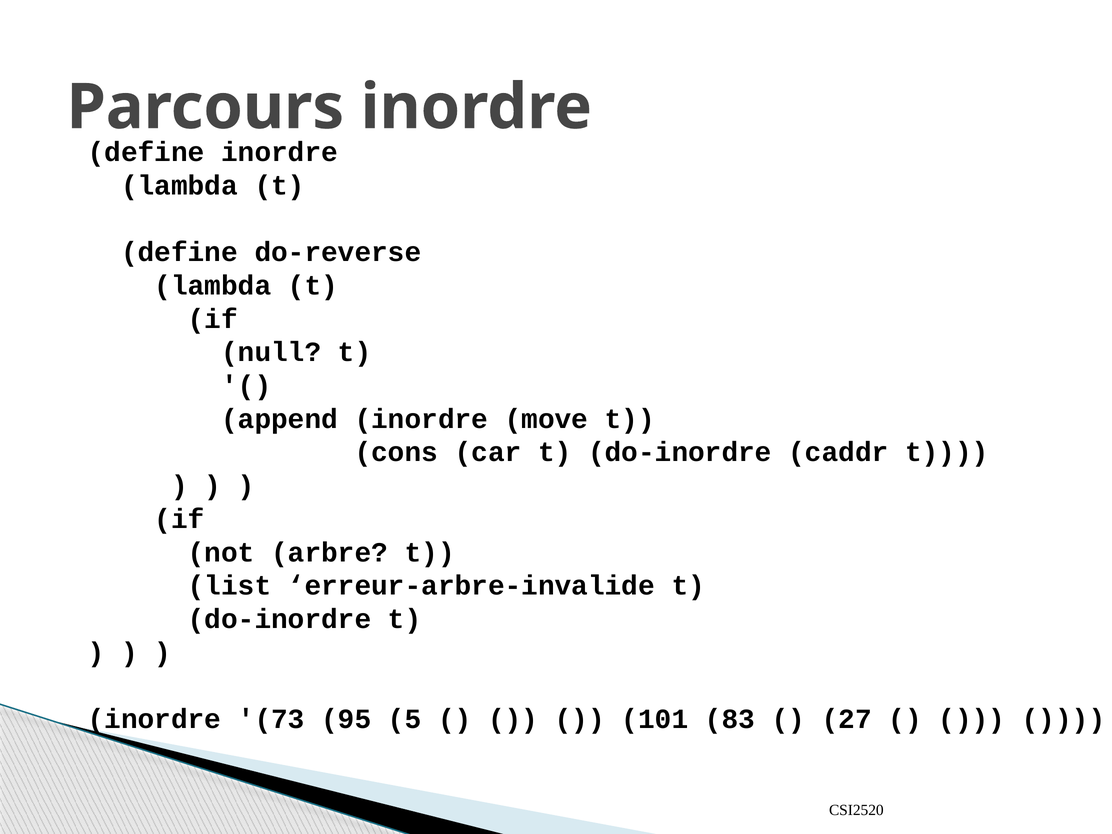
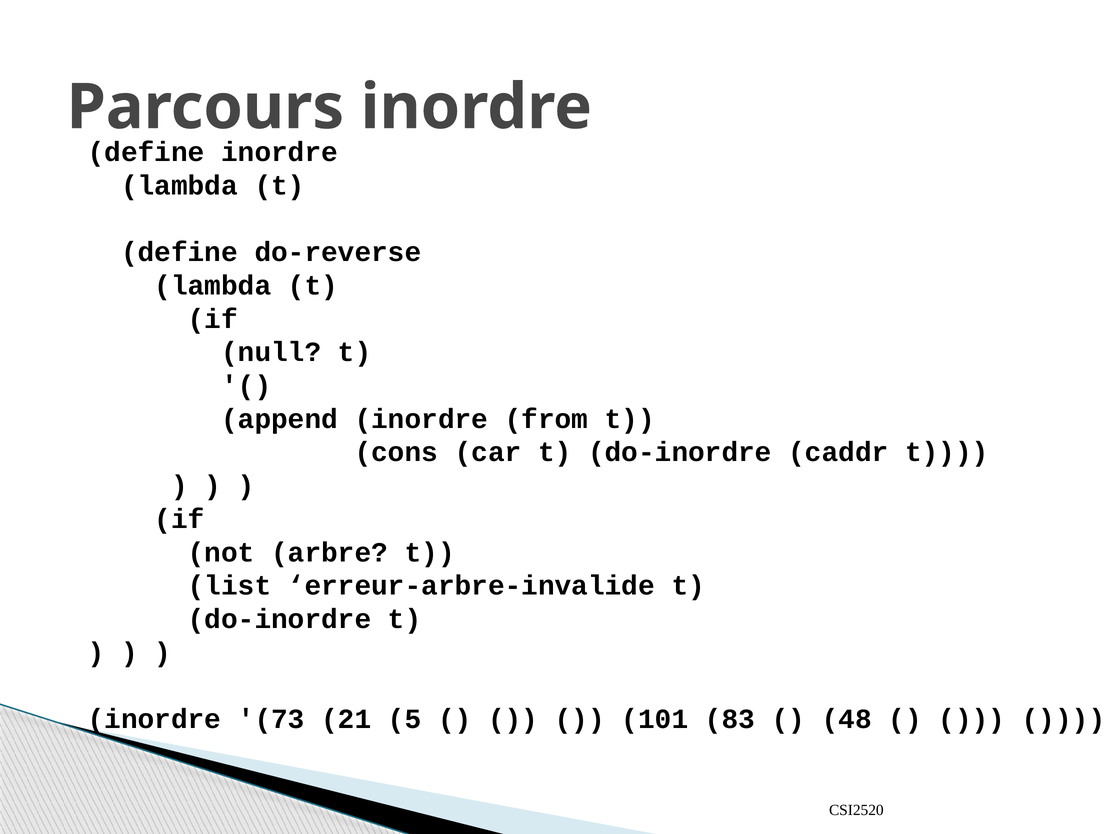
move: move -> from (546, 419)
95: 95 -> 21 (346, 719)
27: 27 -> 48 (847, 719)
